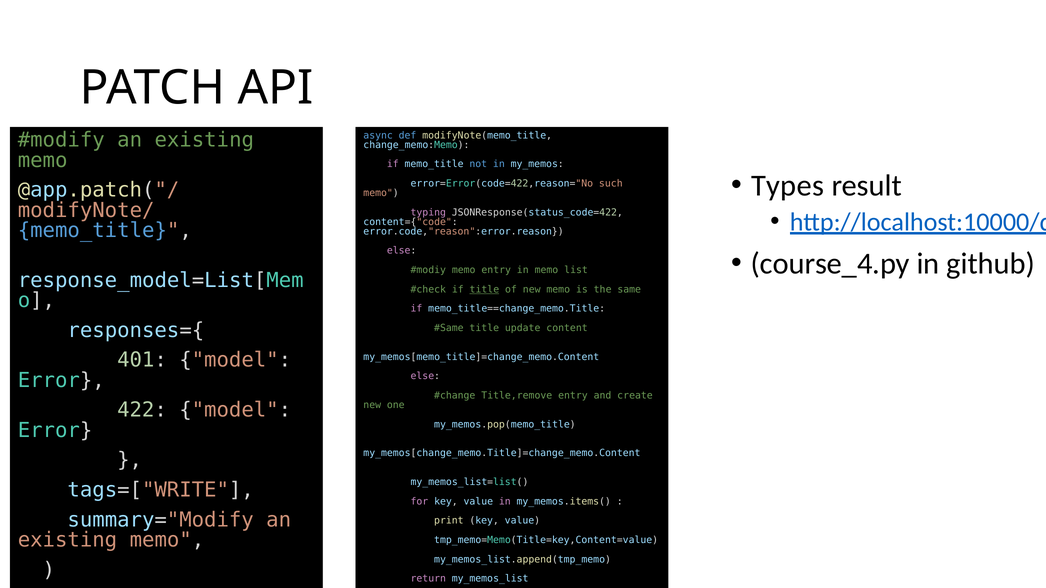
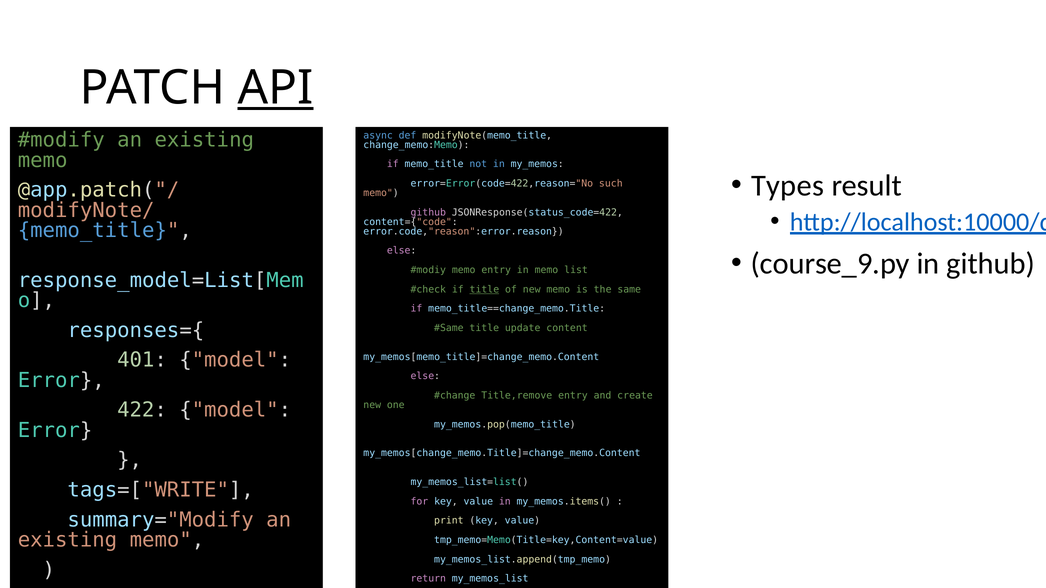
API underline: none -> present (276, 88)
typing: typing -> github (428, 212)
course_4.py: course_4.py -> course_9.py (830, 264)
